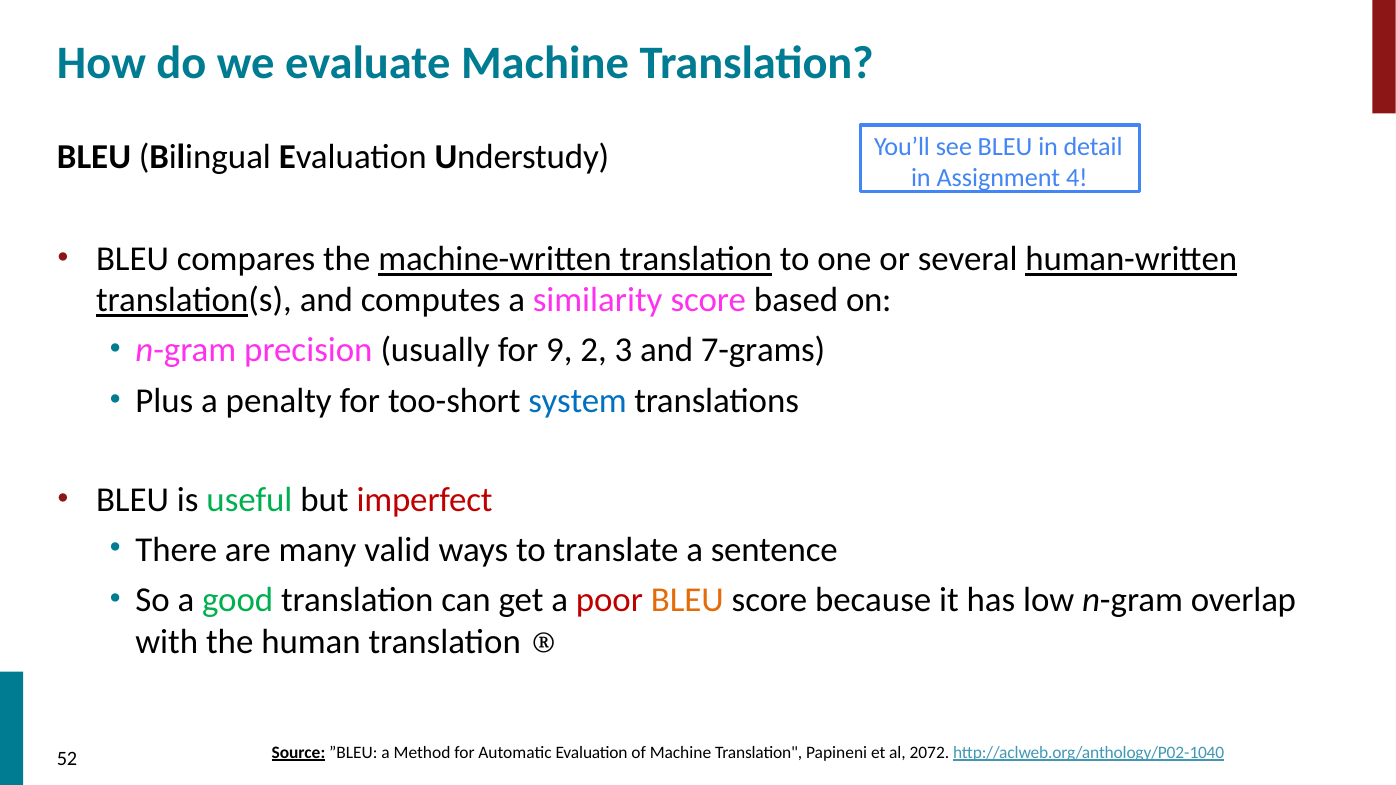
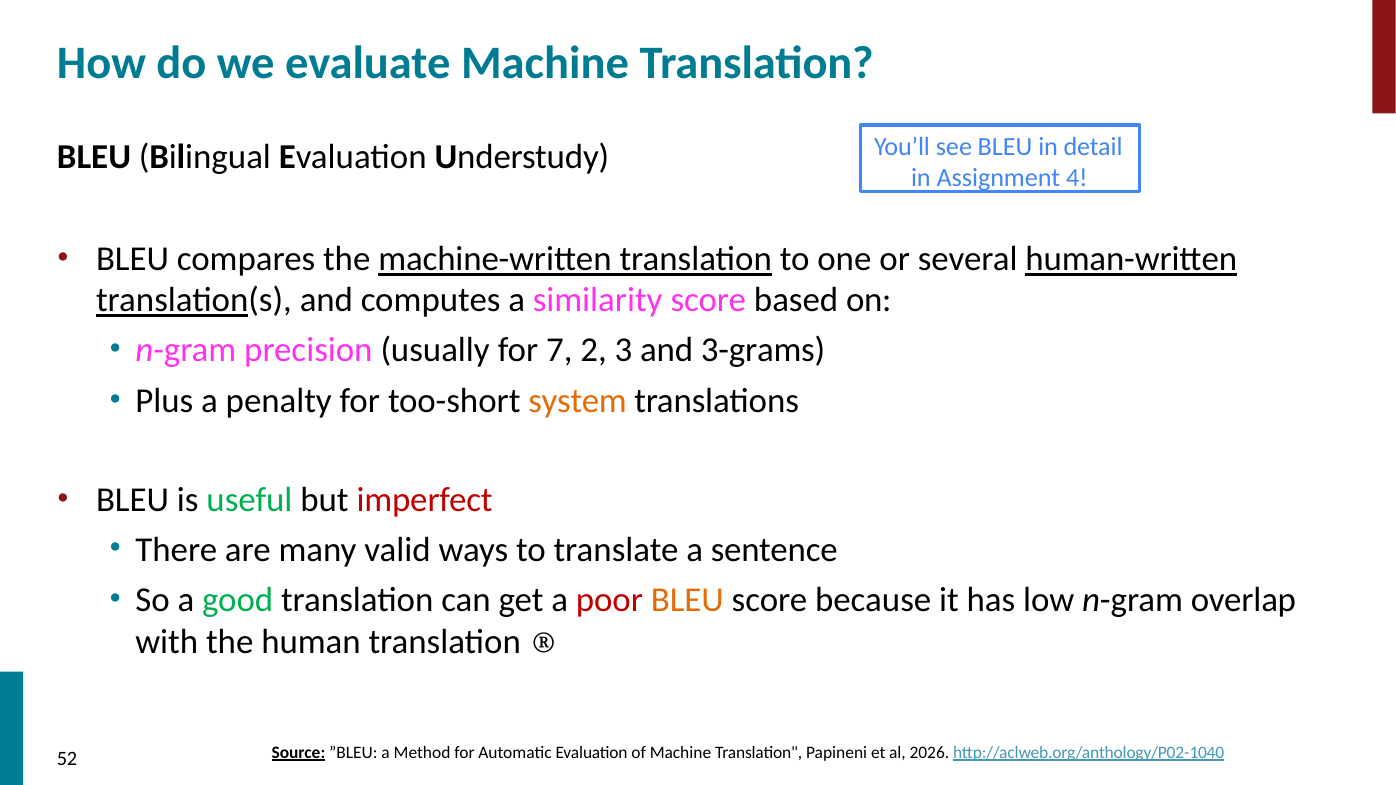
9: 9 -> 7 (559, 350)
7-grams: 7-grams -> 3-grams (763, 350)
system colour: blue -> orange (578, 401)
2072: 2072 -> 2026 (929, 753)
